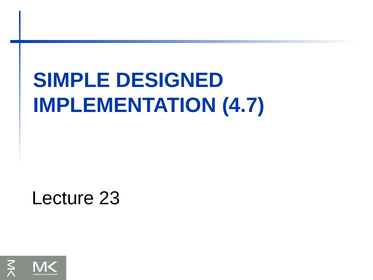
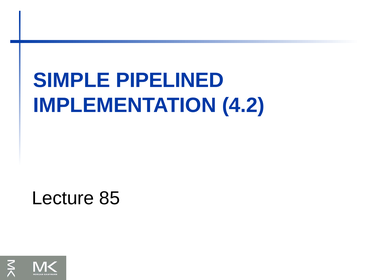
DESIGNED: DESIGNED -> PIPELINED (170, 80)
4.7: 4.7 -> 4.2 (243, 105)
23: 23 -> 85 (110, 198)
